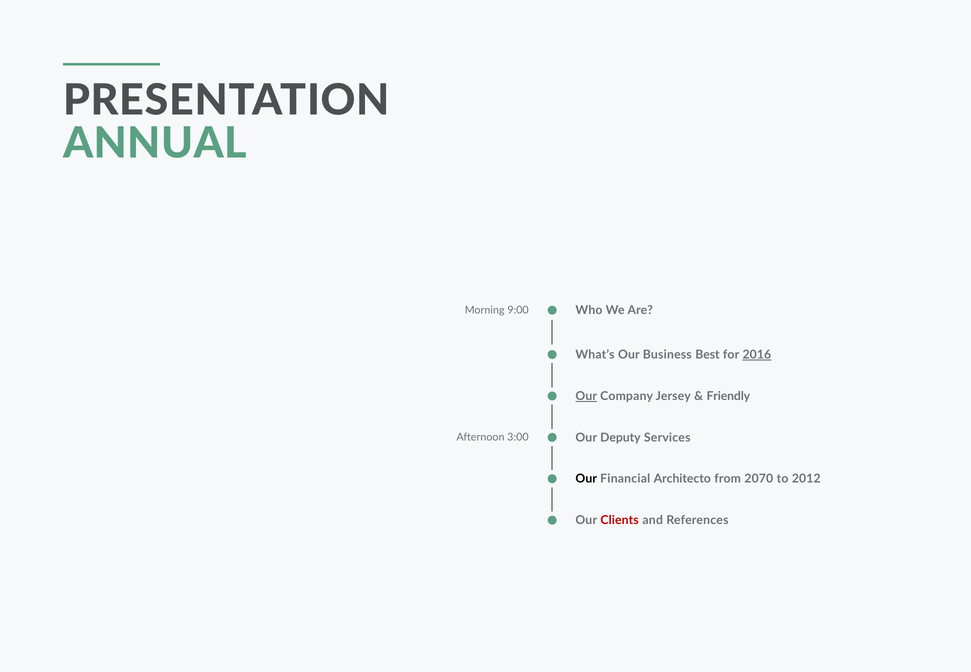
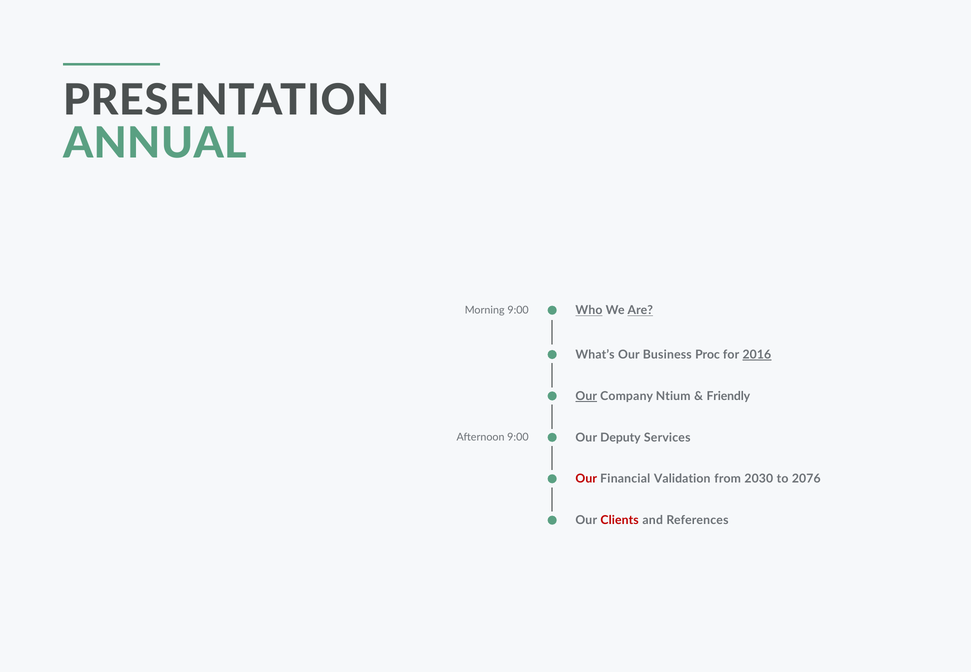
Who underline: none -> present (589, 311)
Are underline: none -> present (640, 311)
Best: Best -> Proc (708, 355)
Jersey: Jersey -> Ntium (673, 396)
Afternoon 3:00: 3:00 -> 9:00 (518, 437)
Our colour: black -> red (586, 479)
Architecto: Architecto -> Validation (682, 479)
2070: 2070 -> 2030 (759, 479)
2012: 2012 -> 2076 (806, 479)
